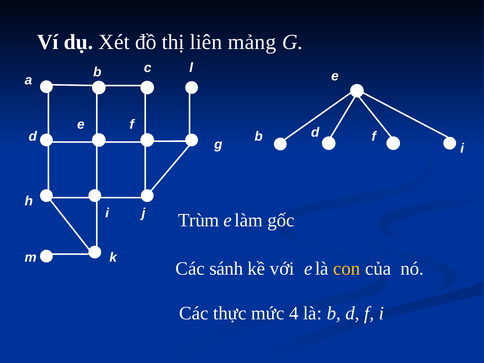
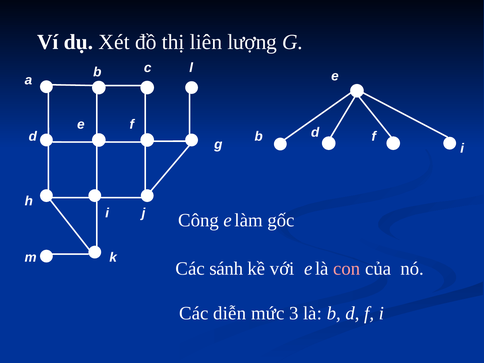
mảng: mảng -> lượng (252, 42)
Trùm: Trùm -> Công (199, 220)
con colour: yellow -> pink (347, 269)
thực: thực -> diễn (230, 313)
4: 4 -> 3 (294, 313)
